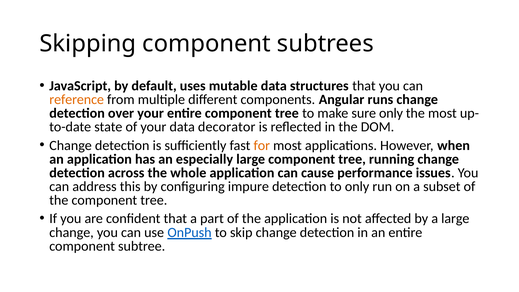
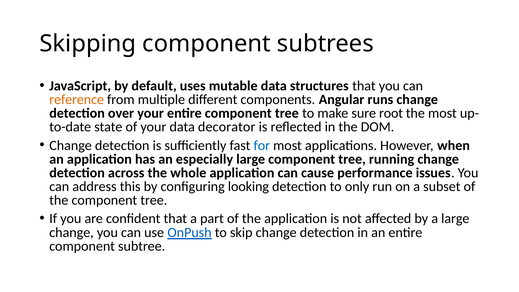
sure only: only -> root (391, 113)
for colour: orange -> blue (262, 145)
impure: impure -> looking (248, 186)
